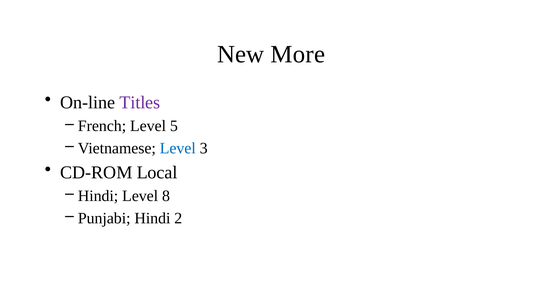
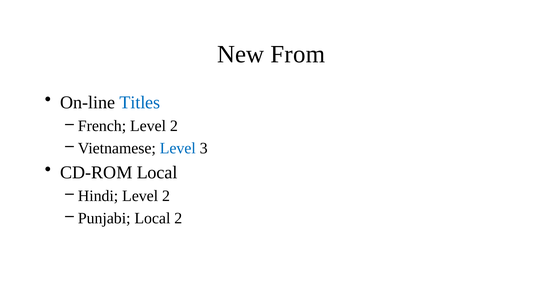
More: More -> From (298, 54)
Titles colour: purple -> blue (140, 102)
French Level 5: 5 -> 2 (174, 126)
Hindi Level 8: 8 -> 2 (166, 196)
Punjabi Hindi: Hindi -> Local (152, 218)
